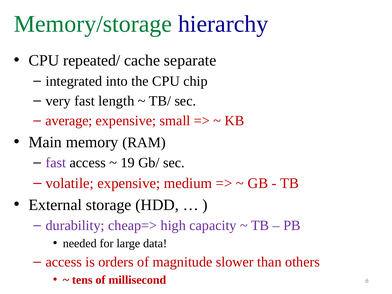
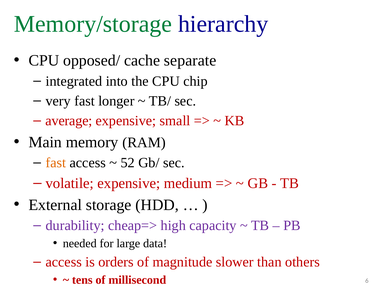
repeated/: repeated/ -> opposed/ (92, 60)
length: length -> longer (116, 101)
fast colour: purple -> orange (56, 163)
19: 19 -> 52 (128, 163)
